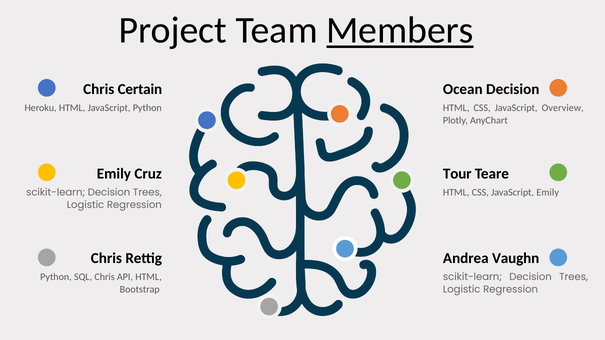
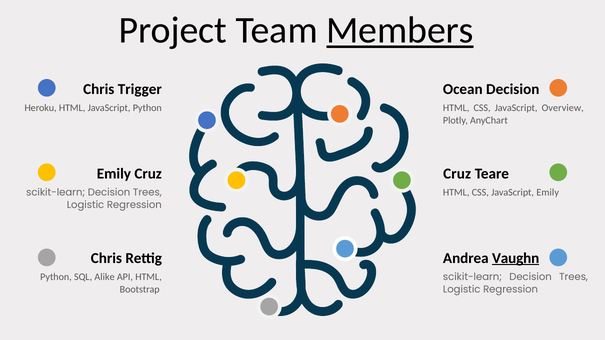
Certain: Certain -> Trigger (140, 89)
Tour: Tour -> Cruz (457, 174)
Vaughn underline: none -> present (516, 258)
SQL Chris: Chris -> Alike (105, 277)
